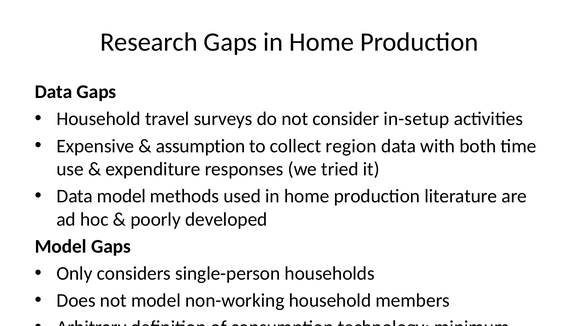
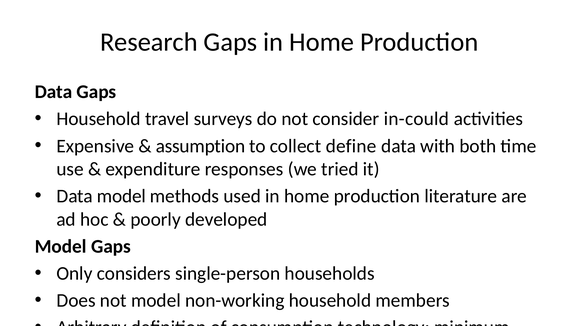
in-setup: in-setup -> in-could (416, 119)
region: region -> define (351, 146)
